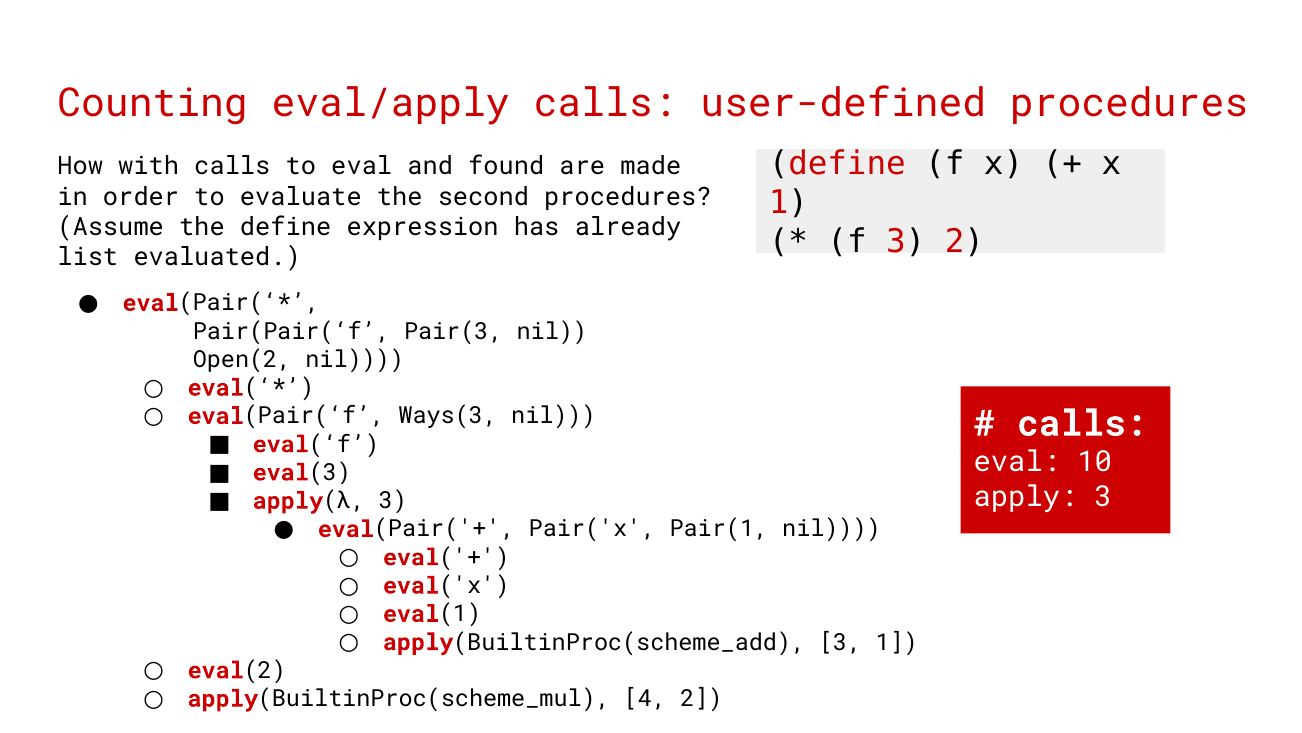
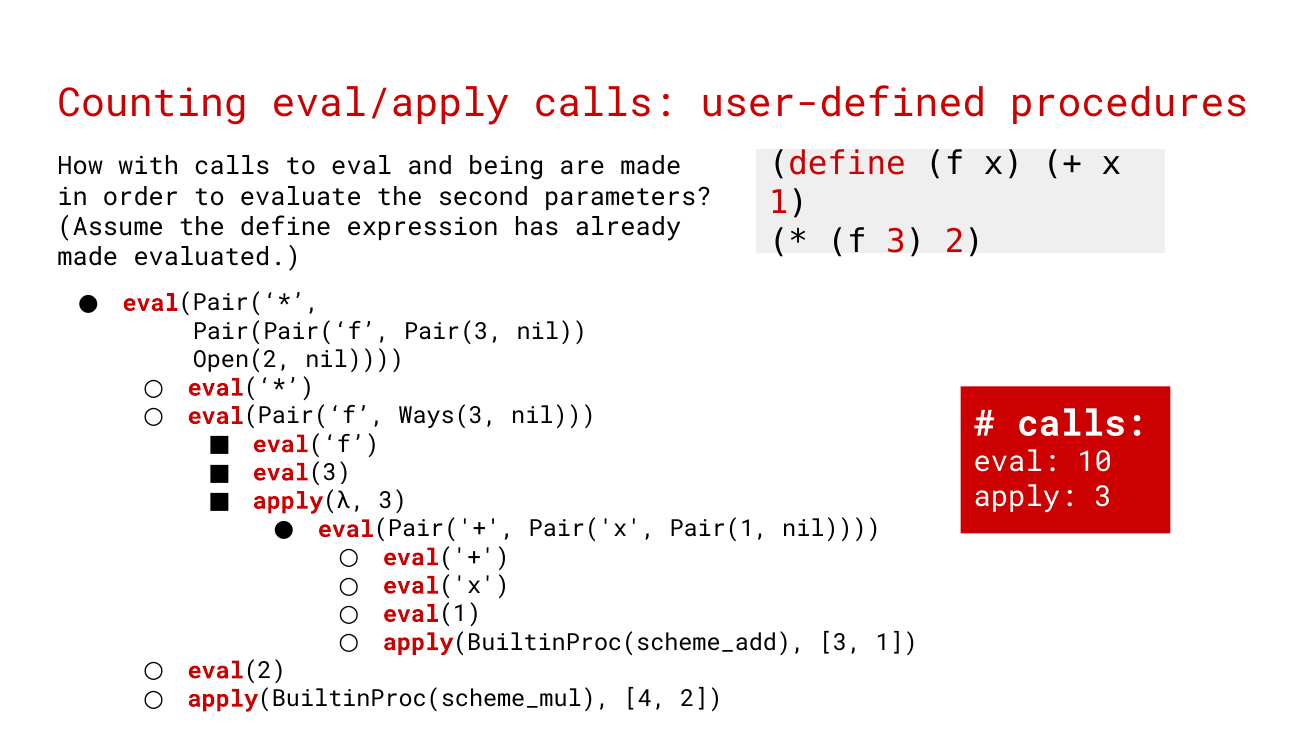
found: found -> being (506, 166)
second procedures: procedures -> parameters (628, 197)
list: list -> made (88, 257)
